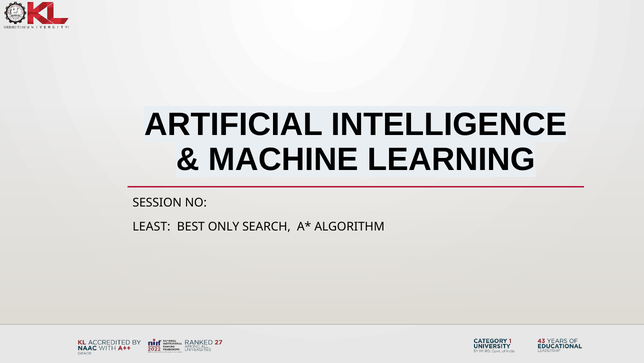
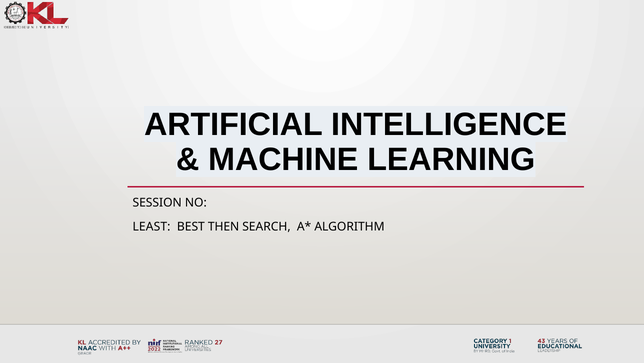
ONLY: ONLY -> THEN (224, 226)
